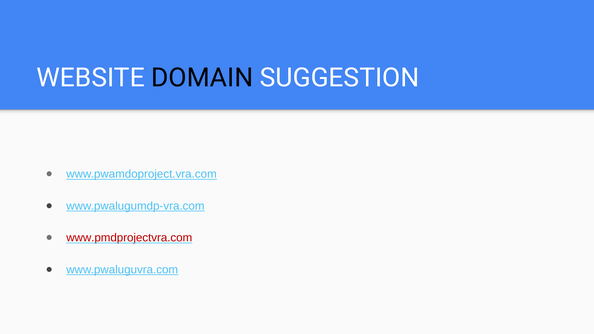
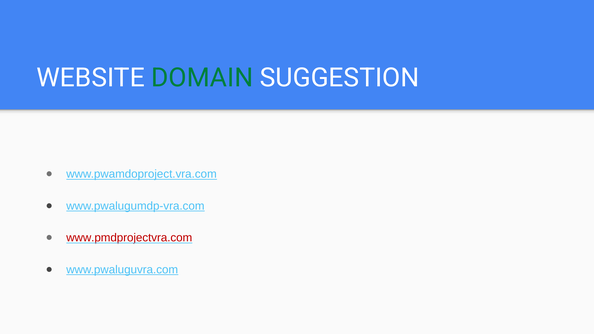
DOMAIN colour: black -> green (202, 78)
